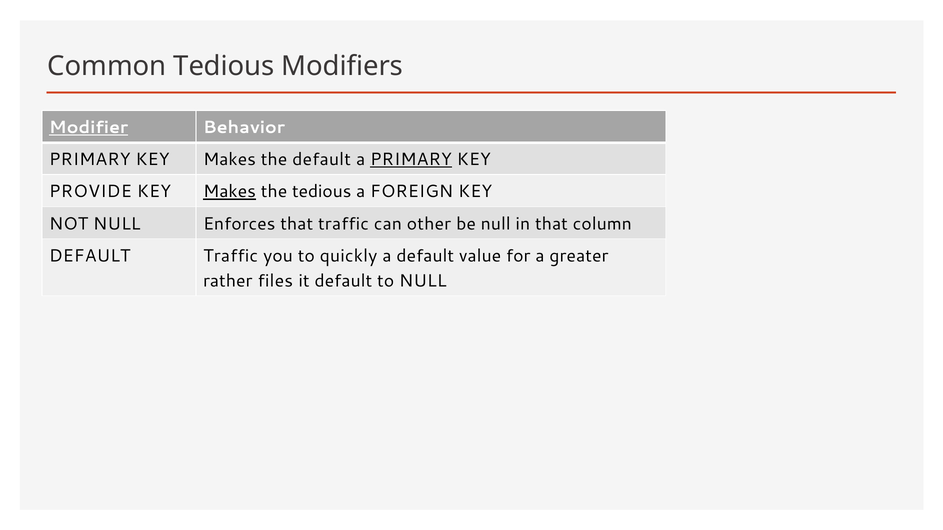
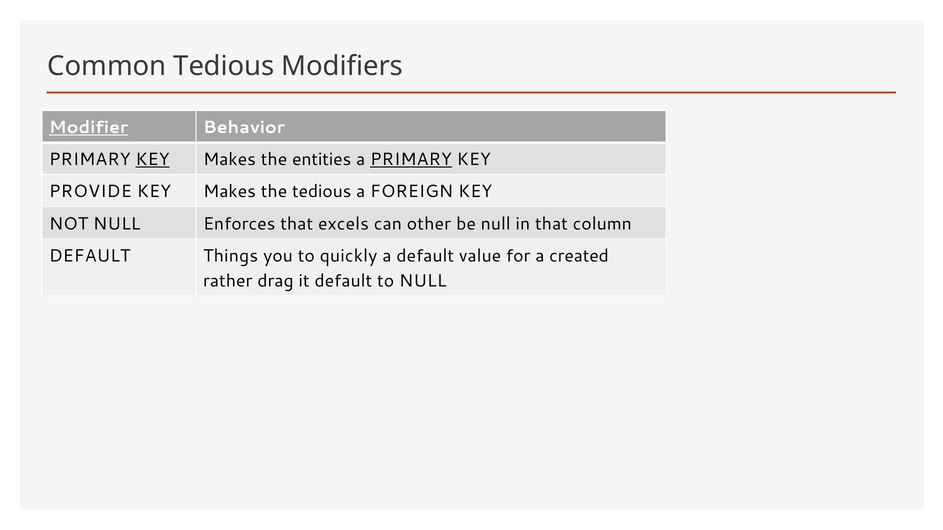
KEY underline: none -> present (152, 160)
the default: default -> entities (322, 160)
Makes underline: present -> none (229, 192)
that traffic: traffic -> excels (344, 224)
DEFAULT Traffic: Traffic -> Things (231, 256)
greater: greater -> created (579, 256)
files: files -> drag (275, 281)
